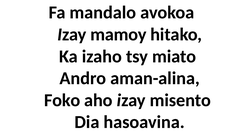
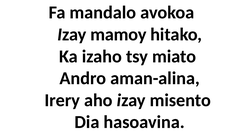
Foko: Foko -> Irery (62, 100)
